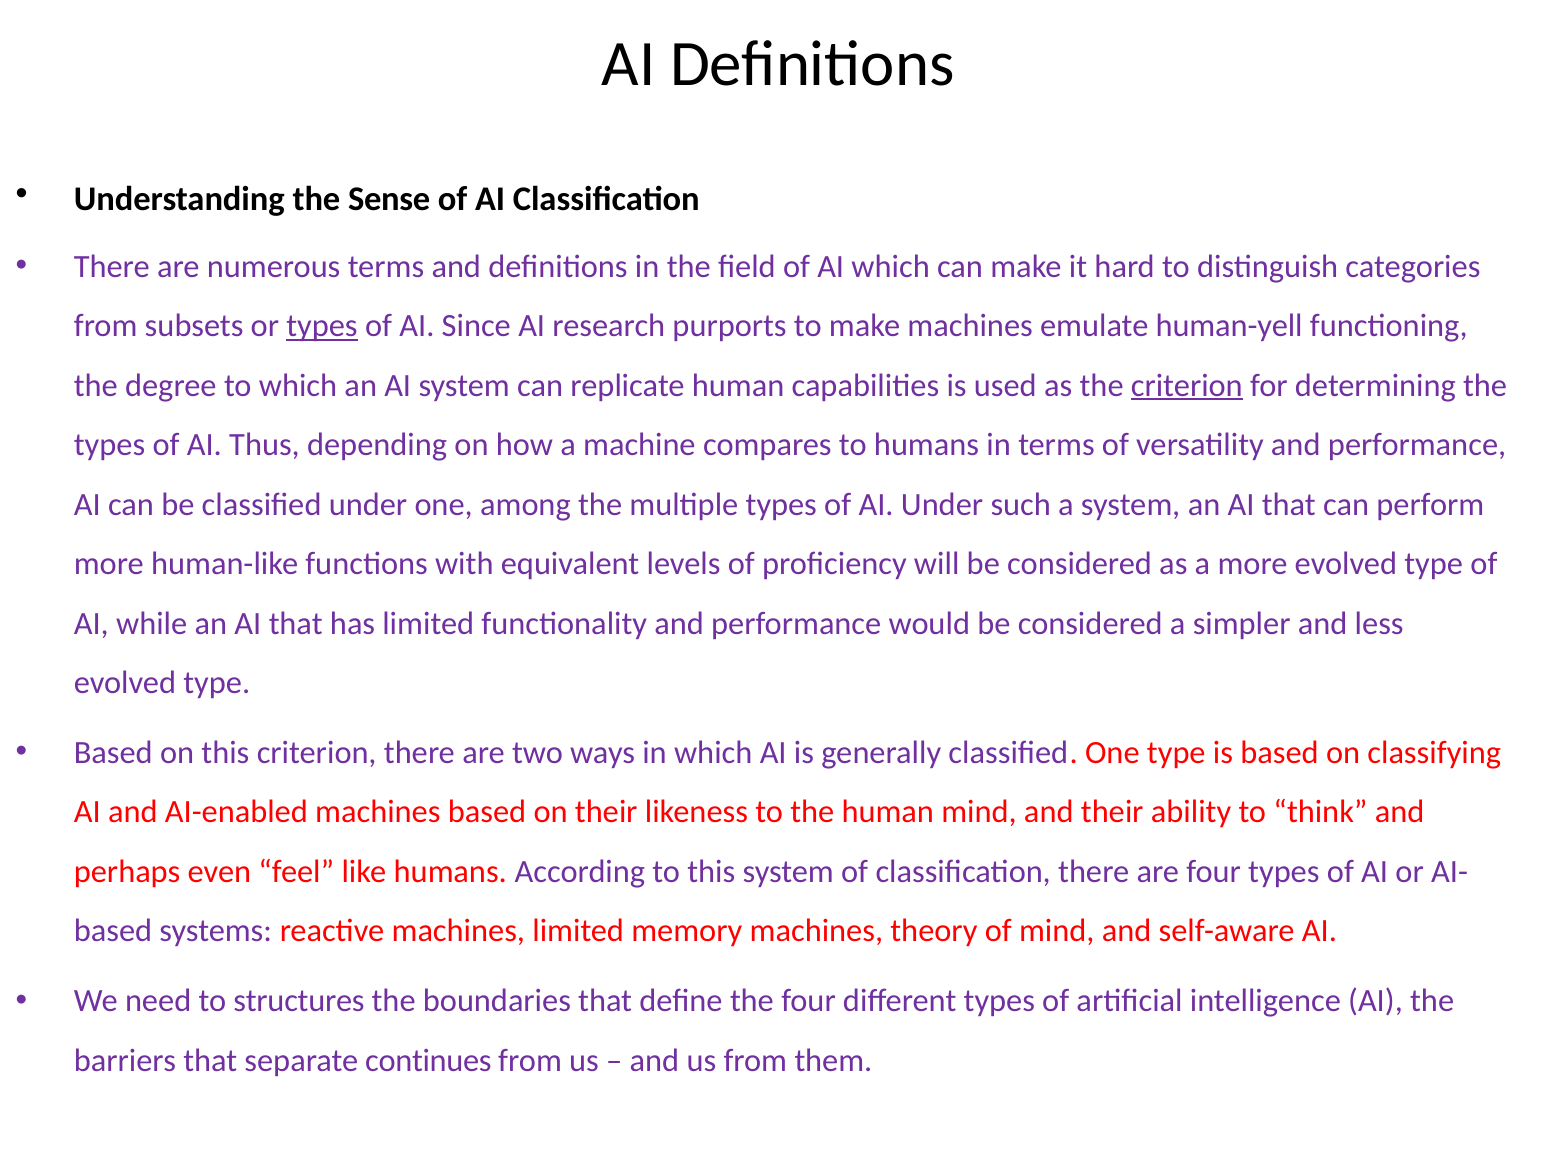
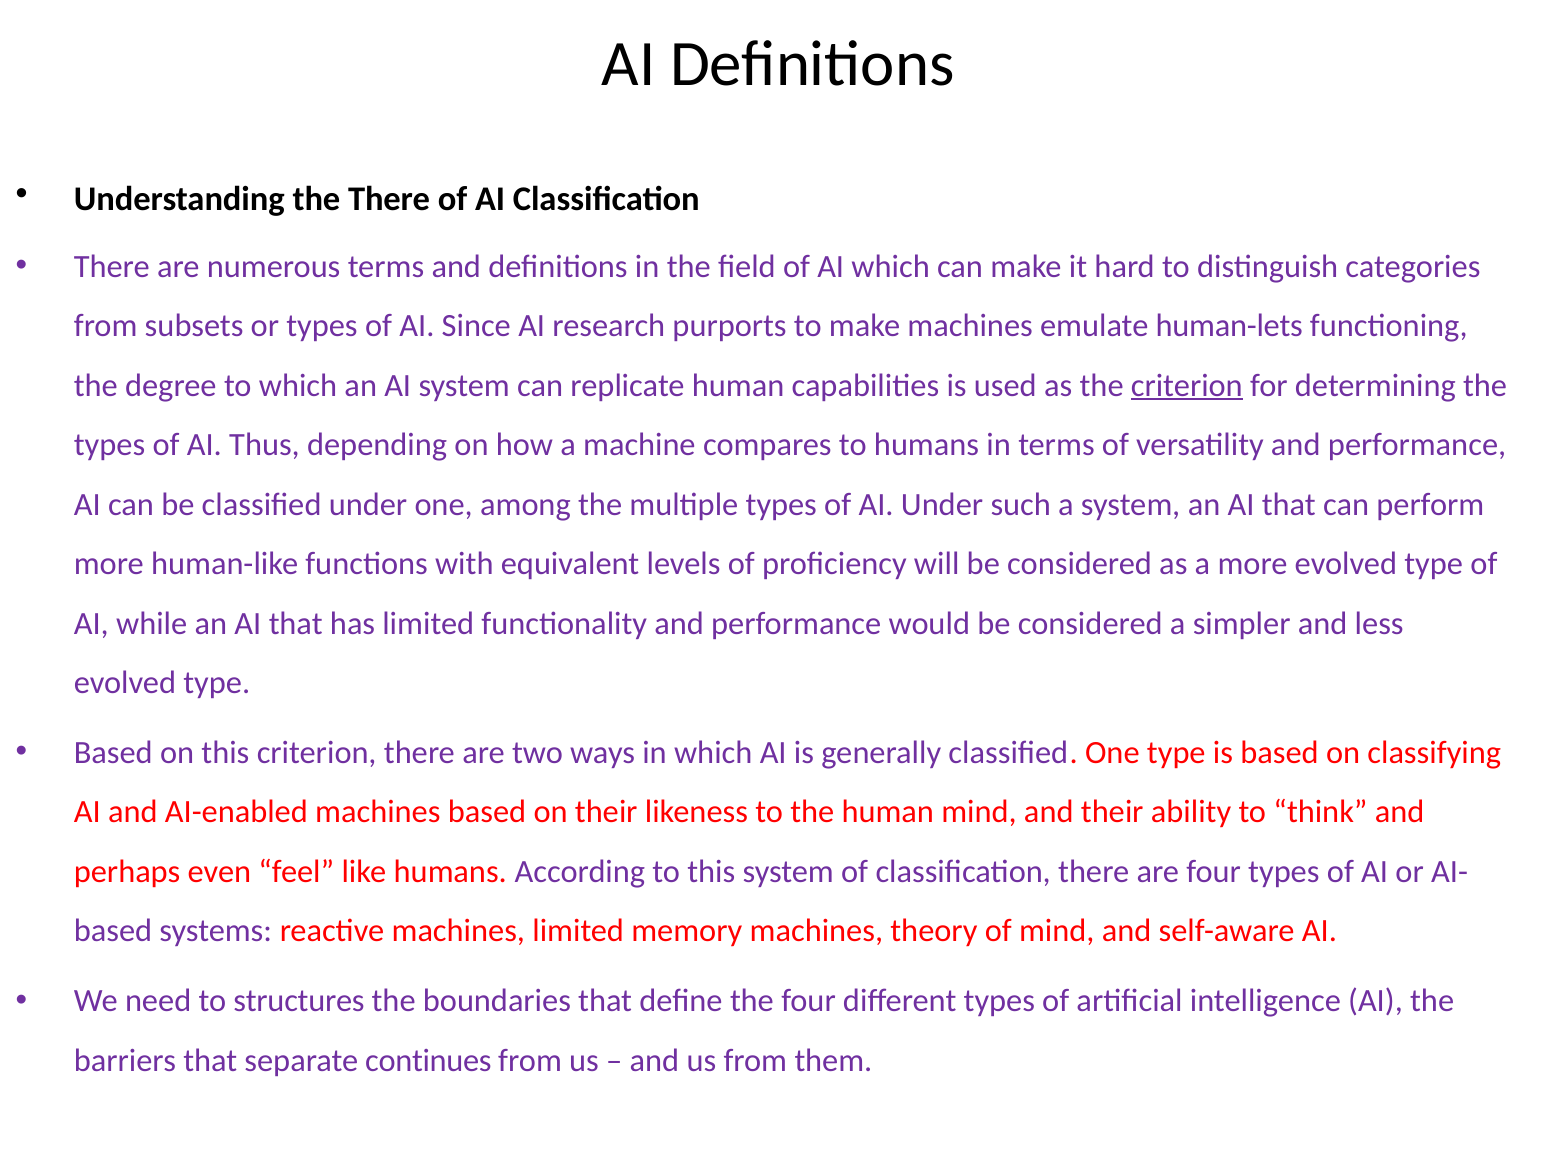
the Sense: Sense -> There (389, 200)
types underline: present -> none (322, 326)
human-yell: human-yell -> human-lets (1229, 326)
